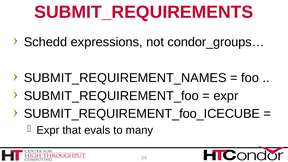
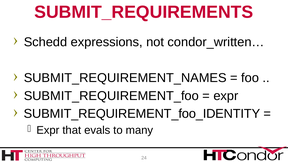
condor_groups…: condor_groups… -> condor_written… (216, 42)
SUBMIT_REQUIREMENT_foo_ICECUBE: SUBMIT_REQUIREMENT_foo_ICECUBE -> SUBMIT_REQUIREMENT_foo_IDENTITY (142, 114)
